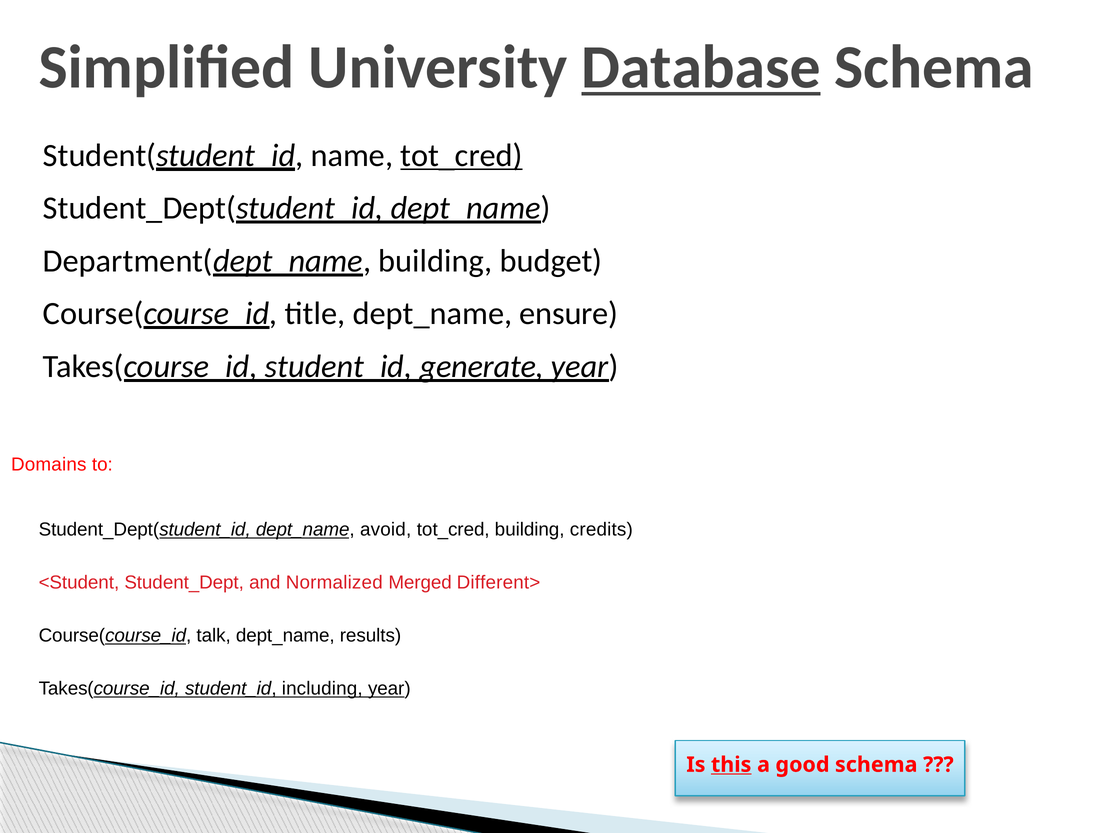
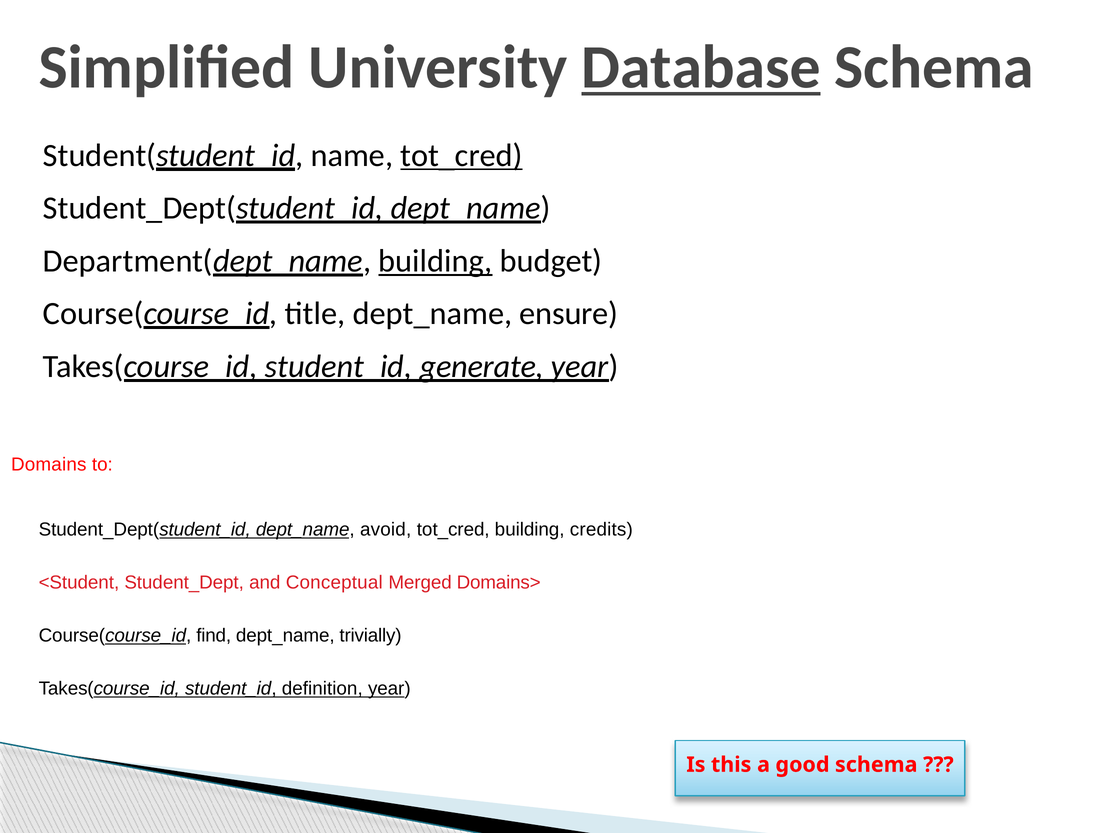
building underline: none -> present (435, 261)
Normalized: Normalized -> Conceptual (334, 583)
Different>: Different> -> Domains> (499, 583)
talk: talk -> find (214, 636)
results: results -> trivially (371, 636)
including: including -> definition (322, 689)
this underline: present -> none (731, 765)
